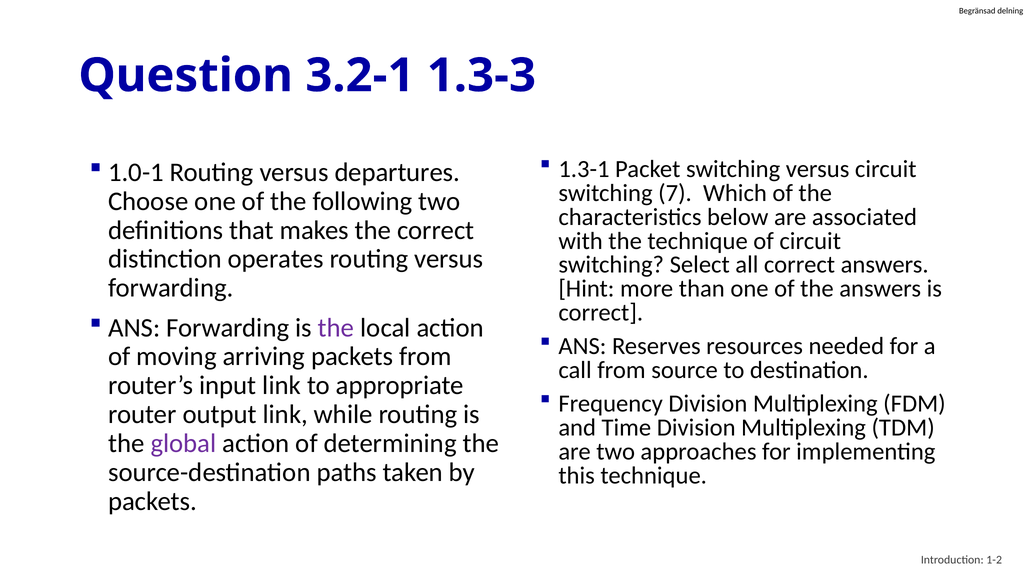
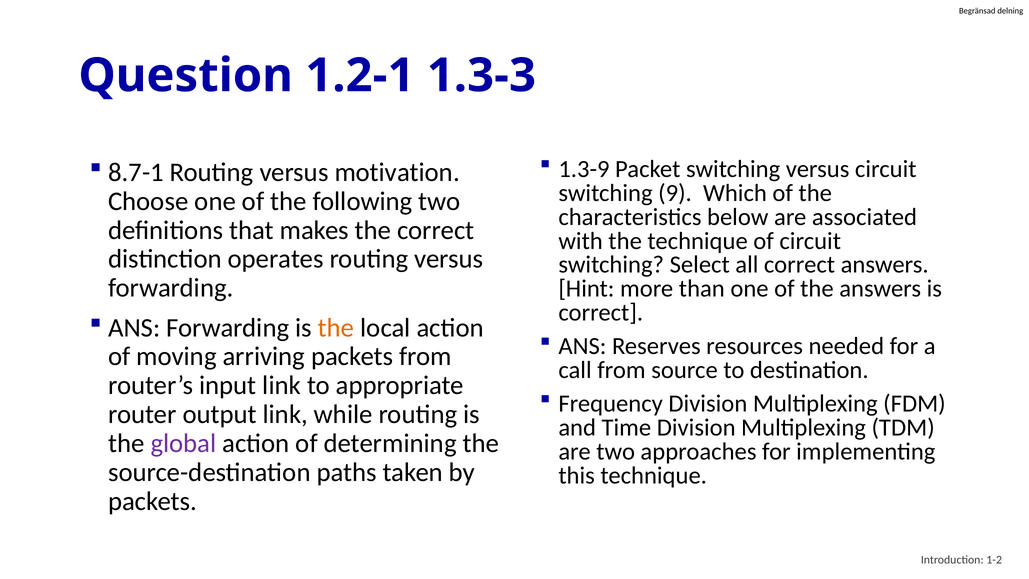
3.2-1: 3.2-1 -> 1.2-1 (360, 76)
1.3-1: 1.3-1 -> 1.3-9 (584, 169)
1.0-1: 1.0-1 -> 8.7-1 (136, 172)
departures: departures -> motivation (397, 172)
7: 7 -> 9 (675, 193)
the colour: purple -> orange (336, 328)
